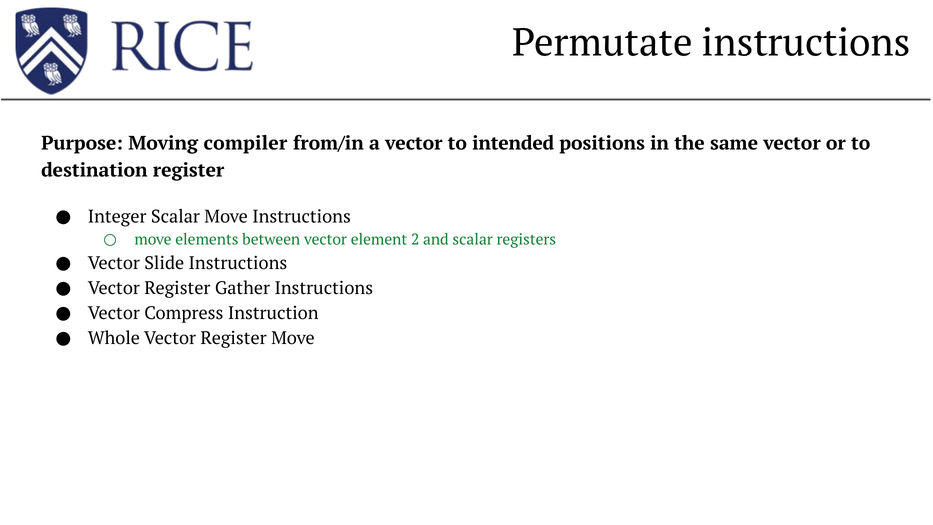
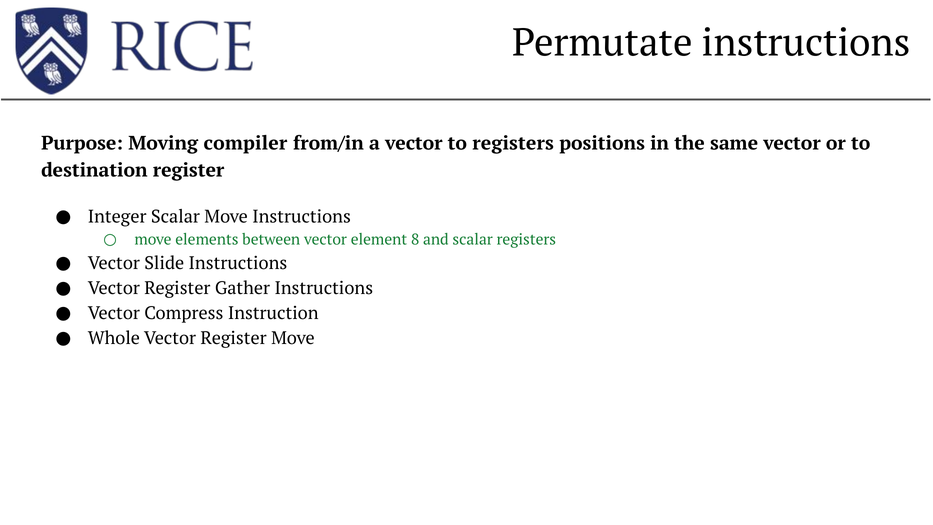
to intended: intended -> registers (513, 143)
2: 2 -> 8 (415, 239)
